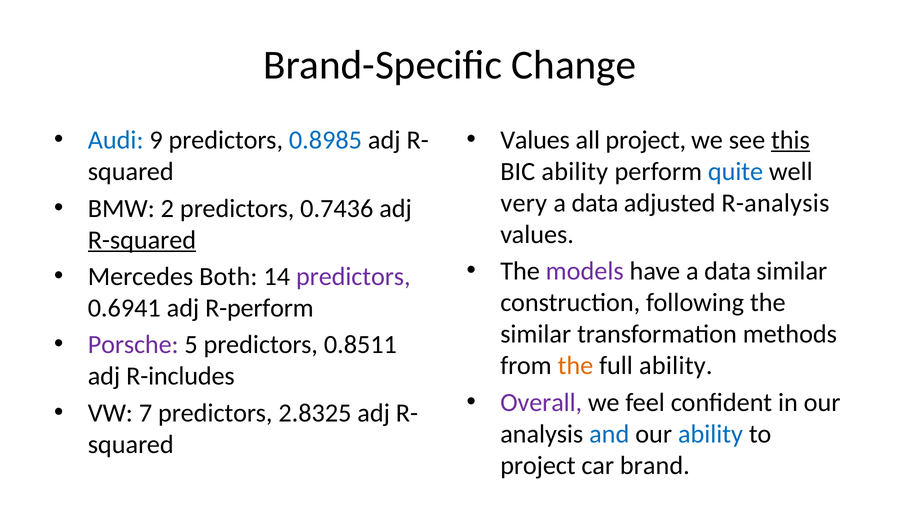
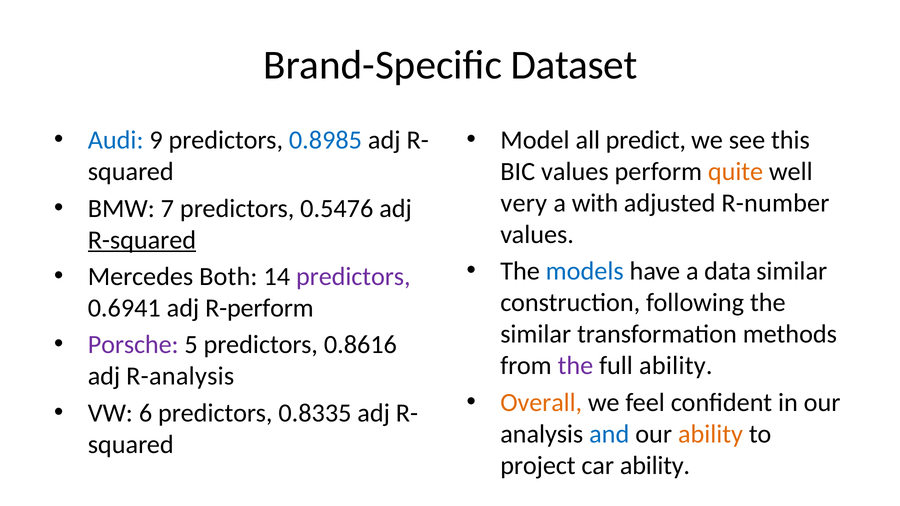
Change: Change -> Dataset (574, 65)
Values: Values -> Model (535, 140)
all project: project -> predict (646, 140)
this underline: present -> none (790, 140)
BIC ability: ability -> values (575, 172)
quite colour: blue -> orange (736, 172)
data: data -> with (595, 203)
R-analysis: R-analysis -> R-number (775, 203)
2: 2 -> 7 (167, 208)
0.7436: 0.7436 -> 0.5476 (337, 208)
models colour: purple -> blue (585, 271)
0.8511: 0.8511 -> 0.8616 (360, 345)
the colour: orange -> purple (575, 366)
R-includes: R-includes -> R-analysis (180, 376)
Overall colour: purple -> orange (541, 403)
7: 7 -> 6 (146, 413)
2.8325: 2.8325 -> 0.8335 (315, 413)
ability colour: blue -> orange (710, 434)
car brand: brand -> ability (655, 466)
